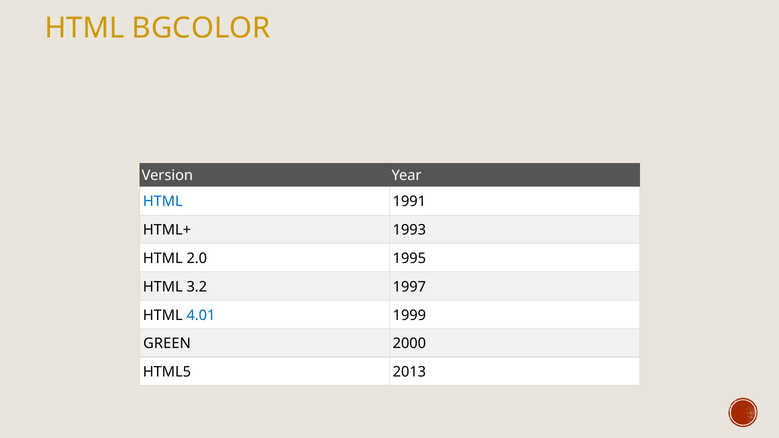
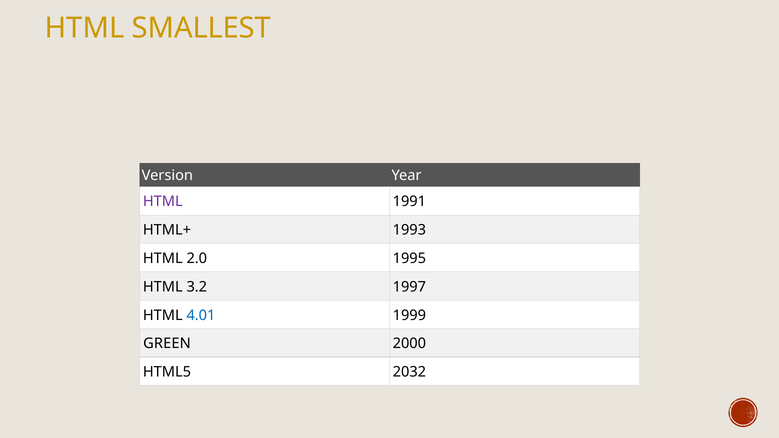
BGCOLOR: BGCOLOR -> SMALLEST (201, 28)
HTML colour: blue -> purple (163, 202)
2013: 2013 -> 2032 (409, 372)
